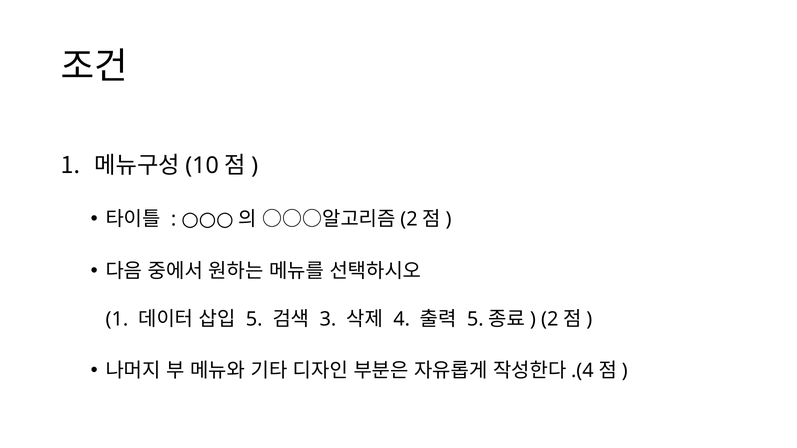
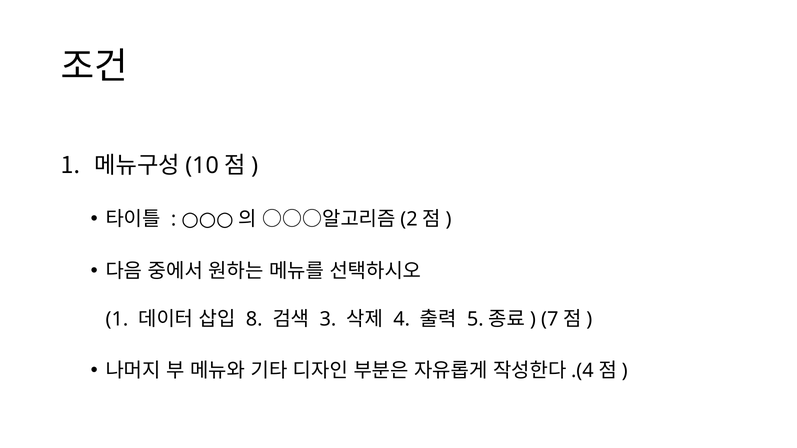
5: 5 -> 8 (254, 319)
2: 2 -> 7 (550, 319)
